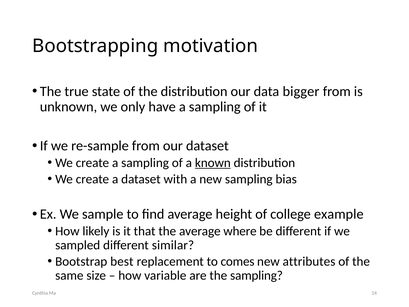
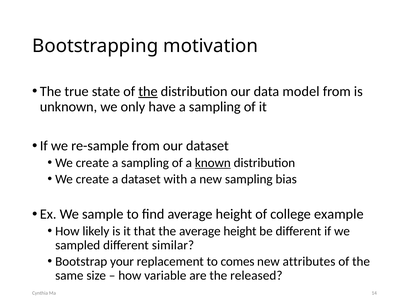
the underline: none -> present (148, 91)
bigger: bigger -> model (301, 91)
the average where: where -> height (240, 231)
best: best -> your (122, 261)
the sampling: sampling -> released (256, 275)
